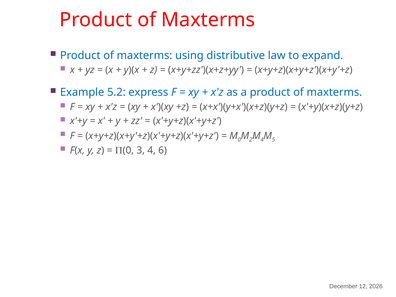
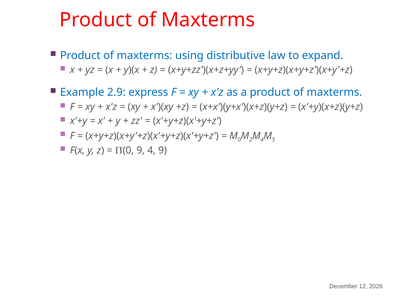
5.2: 5.2 -> 2.9 (116, 92)
P(0 3: 3 -> 9 (141, 150)
4 6: 6 -> 9 (163, 150)
